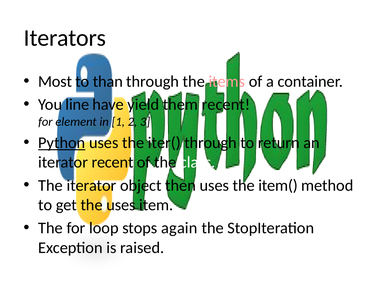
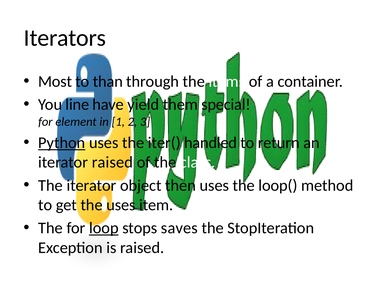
items colour: pink -> white (227, 82)
them recent: recent -> special (226, 105)
iter( through: through -> handled (211, 143)
iterator recent: recent -> raised (112, 162)
item(: item( -> loop( (278, 185)
loop underline: none -> present (104, 228)
again: again -> saves (179, 228)
